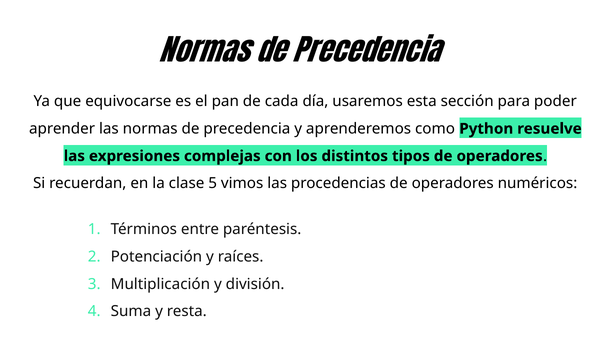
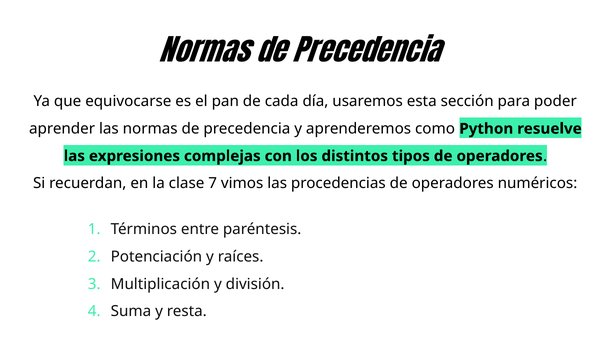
5: 5 -> 7 (213, 184)
